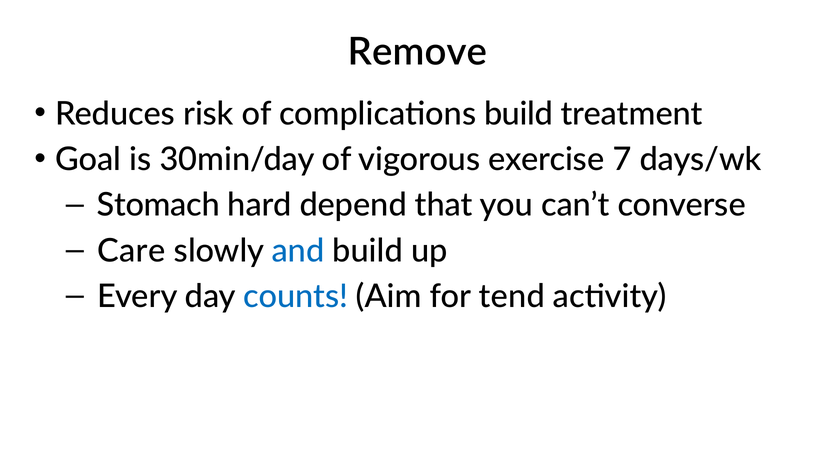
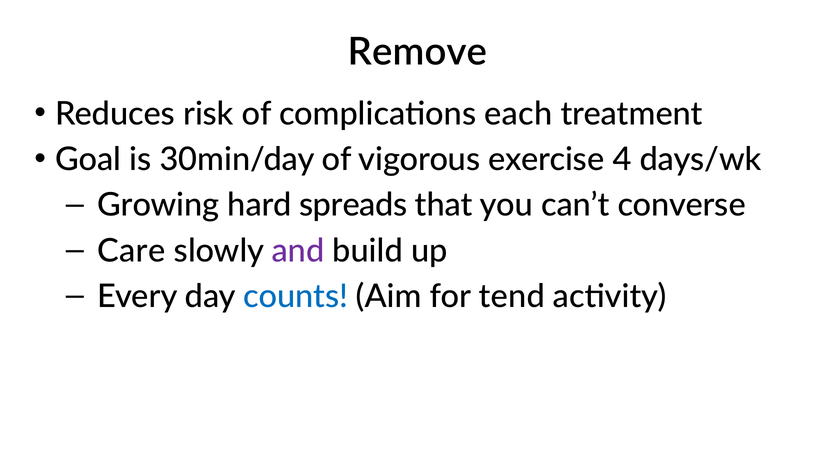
complications build: build -> each (518, 114)
7: 7 -> 4 (622, 160)
Stomach: Stomach -> Growing (158, 205)
depend: depend -> spreads (353, 205)
and colour: blue -> purple (298, 251)
